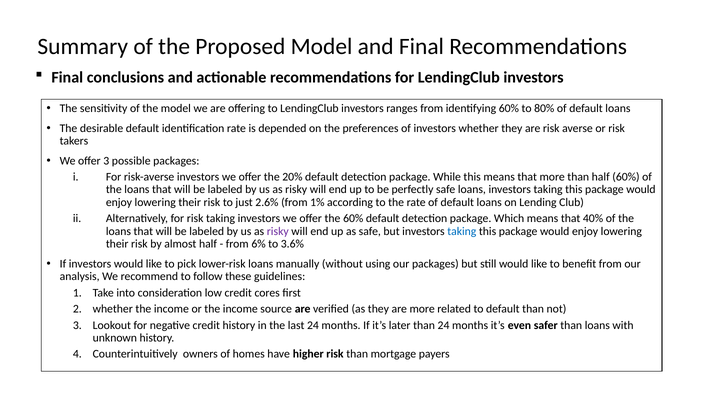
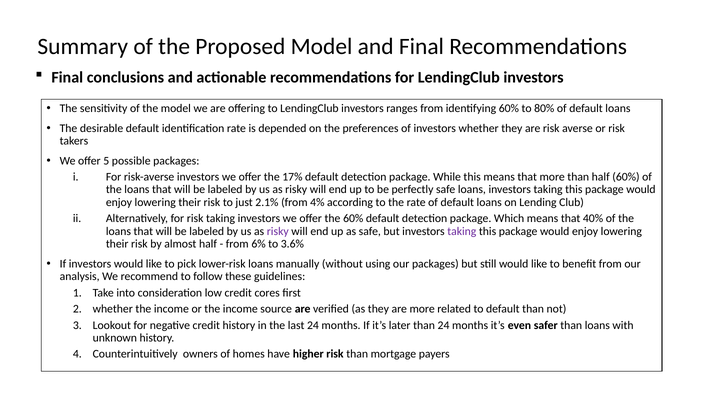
offer 3: 3 -> 5 (106, 161)
20%: 20% -> 17% (292, 177)
2.6%: 2.6% -> 2.1% (267, 202)
1%: 1% -> 4% (317, 202)
taking colour: blue -> purple (462, 231)
